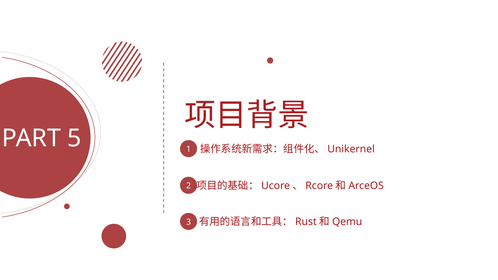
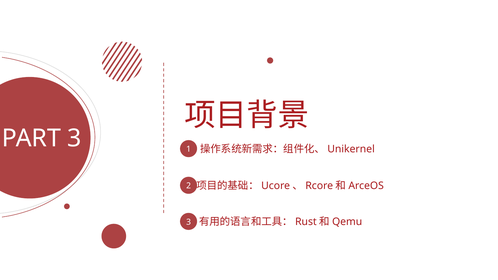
PART 5: 5 -> 3 (74, 138)
